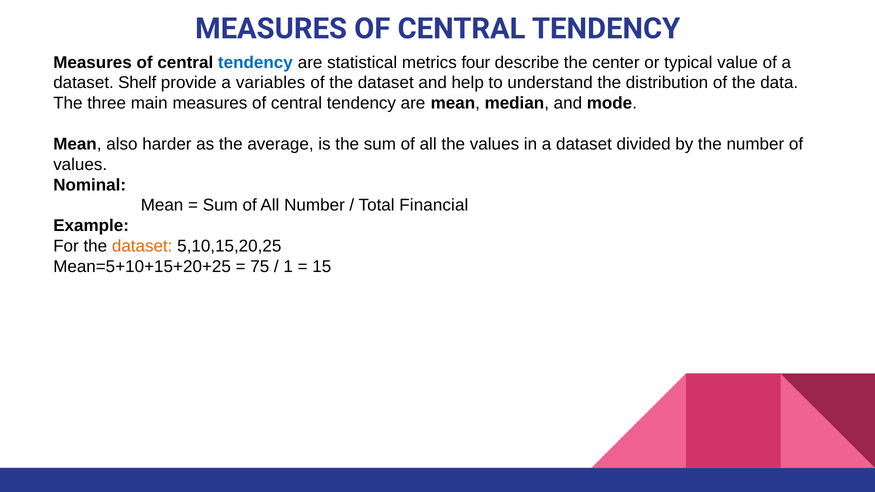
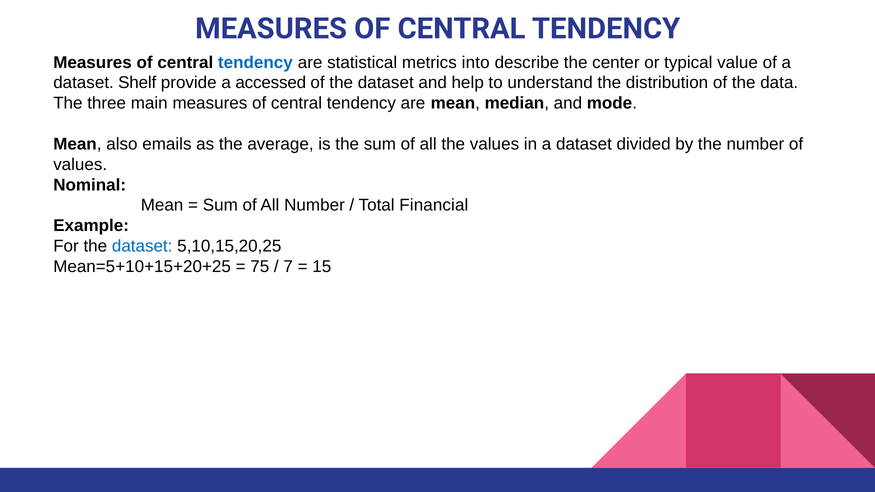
four: four -> into (476, 62)
variables: variables -> accessed (271, 83)
harder: harder -> emails (167, 144)
dataset colour: orange -> blue (142, 246)
1: 1 -> 7 (288, 267)
